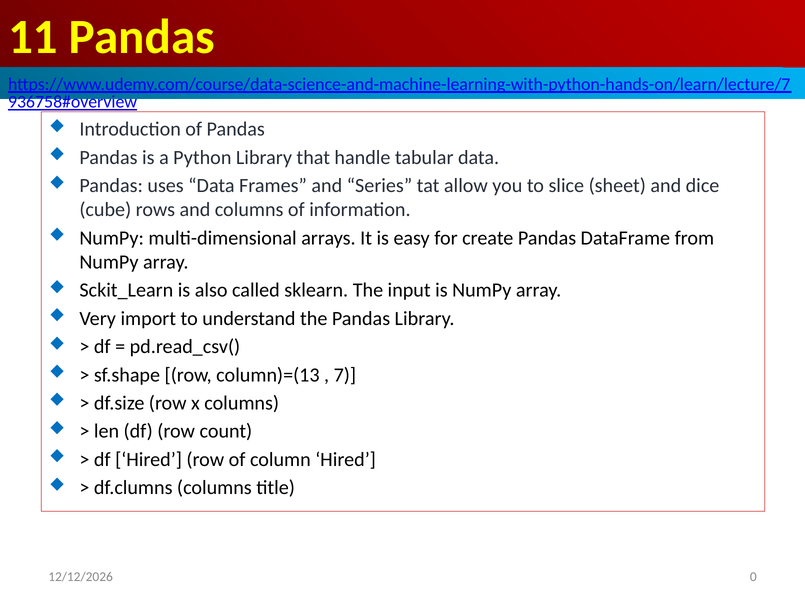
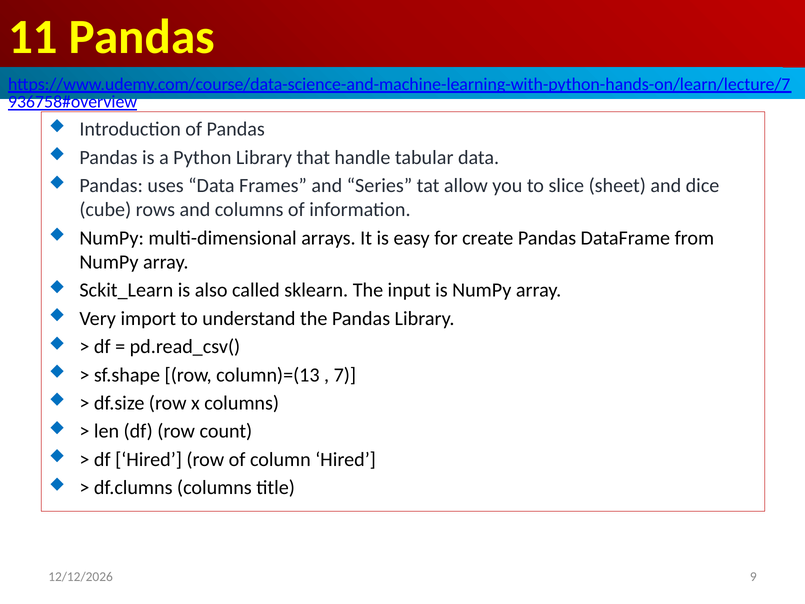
0: 0 -> 9 (753, 576)
